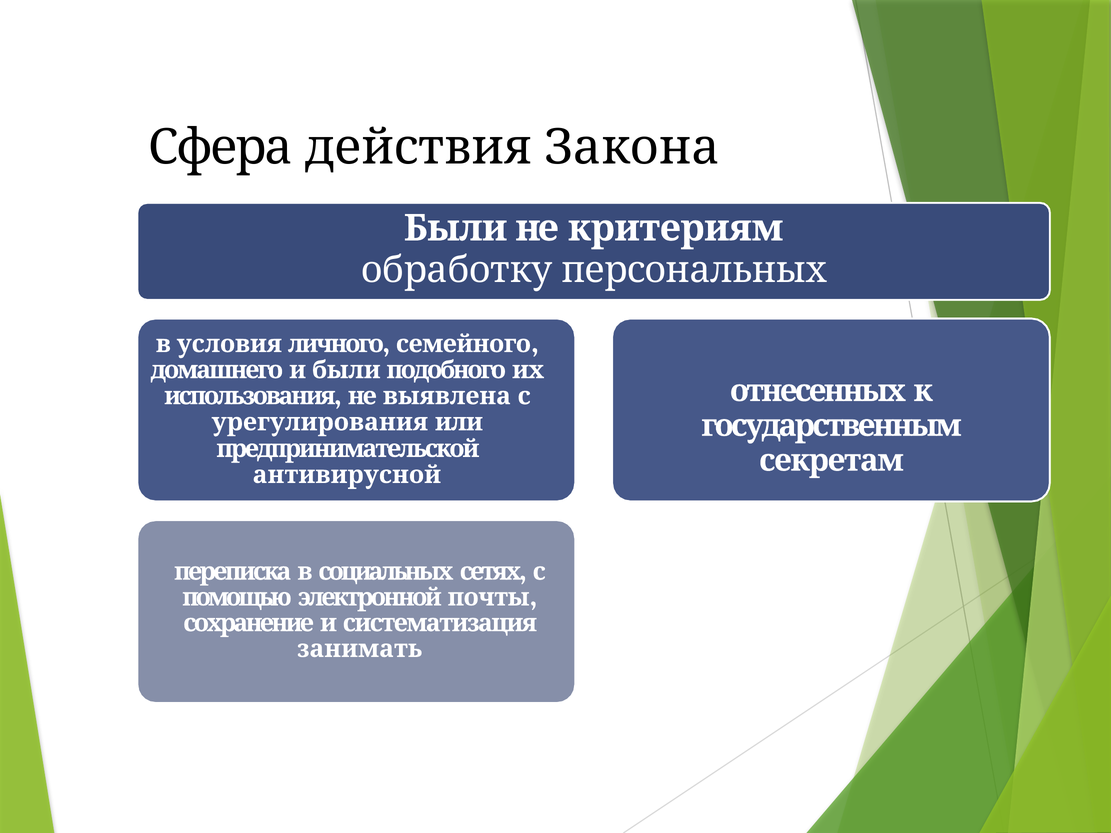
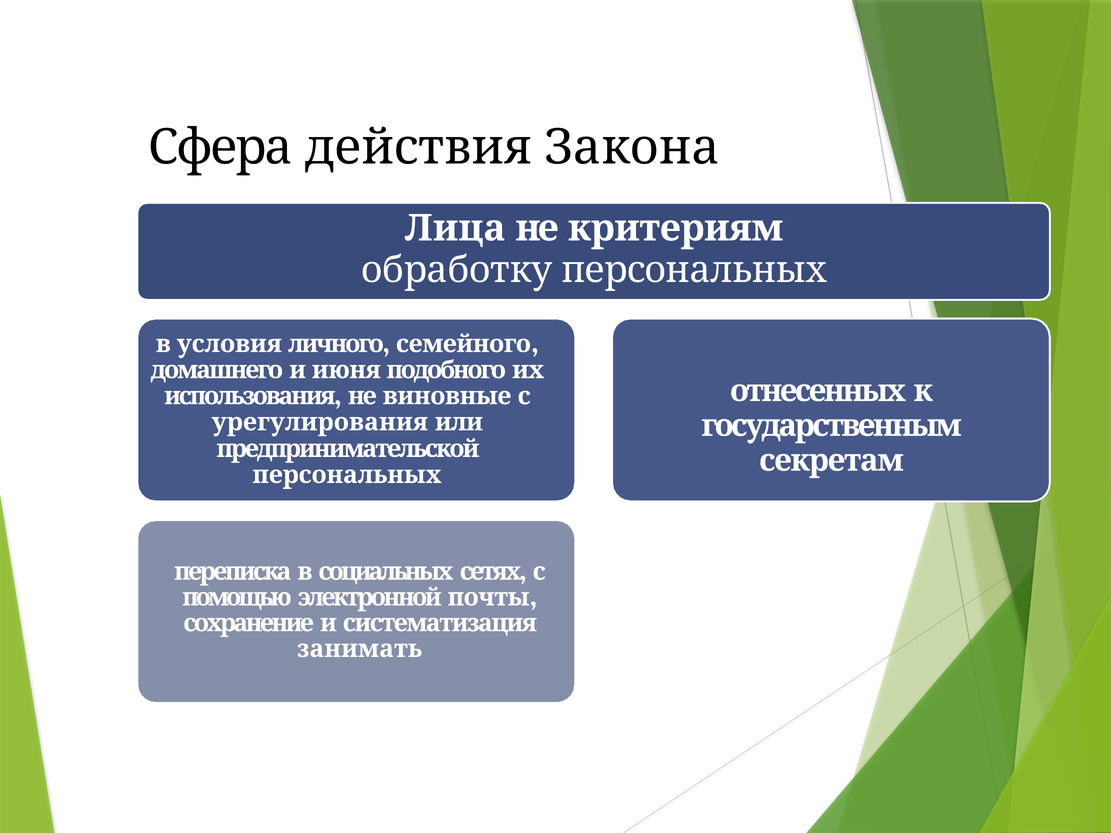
Были: Были -> Лица (455, 228)
и были: были -> июня (346, 370)
выявлена: выявлена -> виновные (447, 396)
антивирусной: антивирусной -> персональных (347, 475)
